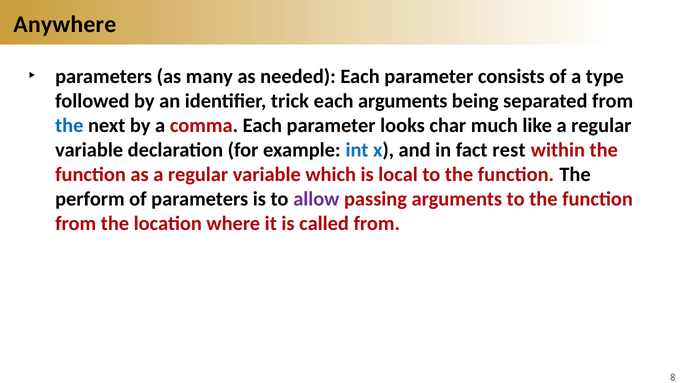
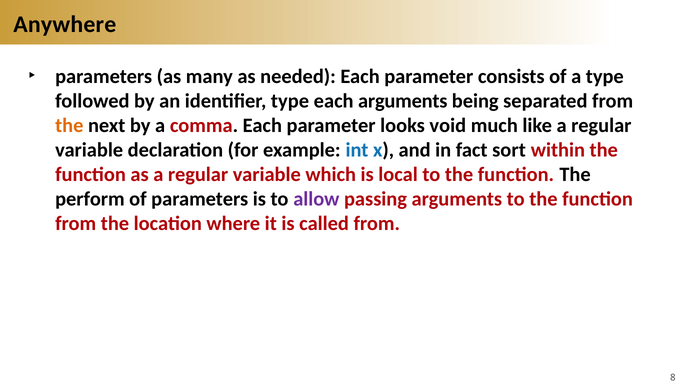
identifier trick: trick -> type (290, 101)
the colour: blue -> orange (69, 125)
char: char -> void (448, 125)
rest: rest -> sort (509, 150)
